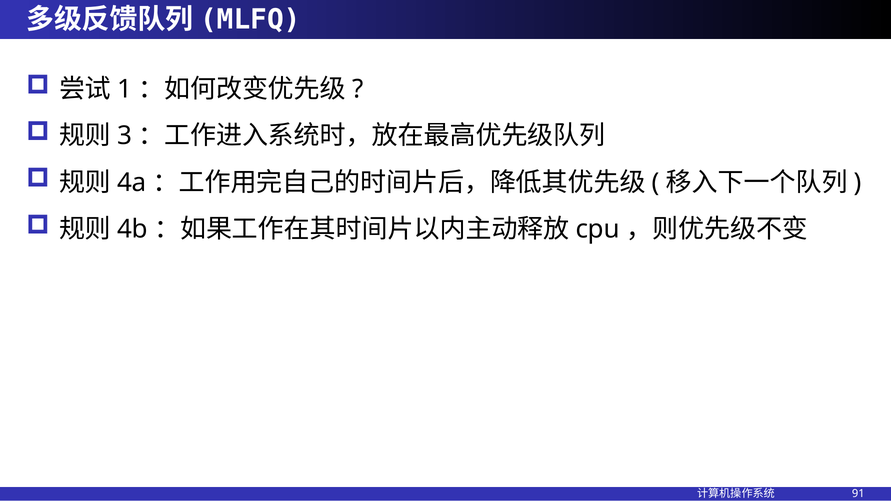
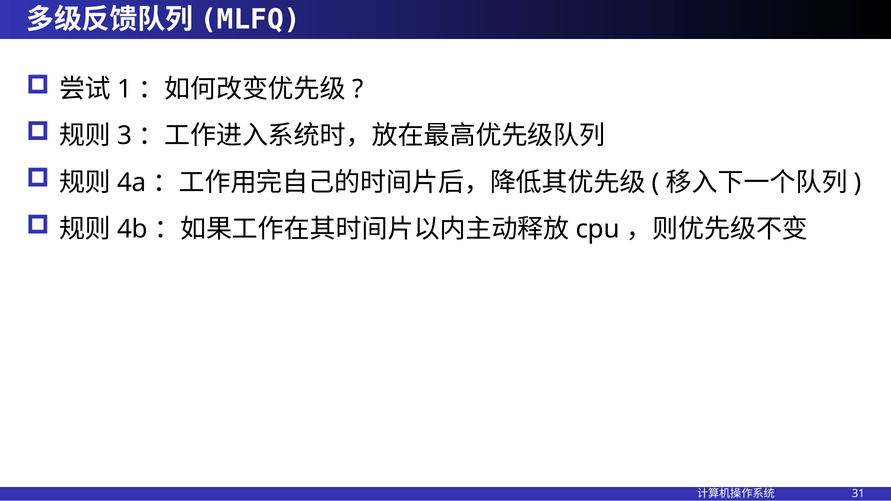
91: 91 -> 31 (858, 494)
